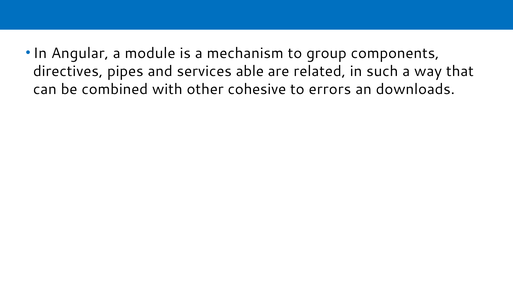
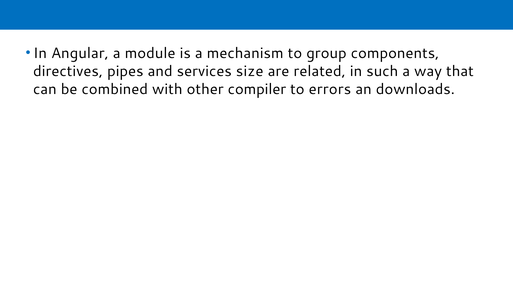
able: able -> size (250, 71)
cohesive: cohesive -> compiler (257, 89)
